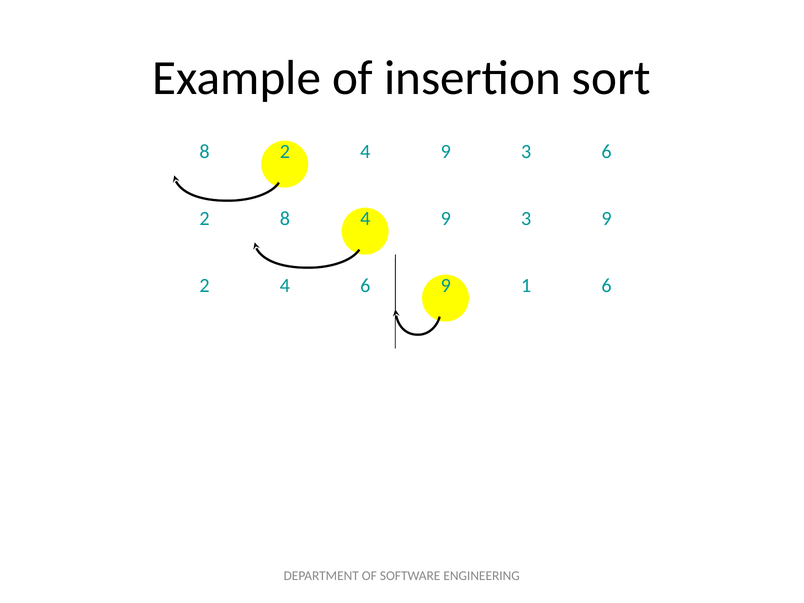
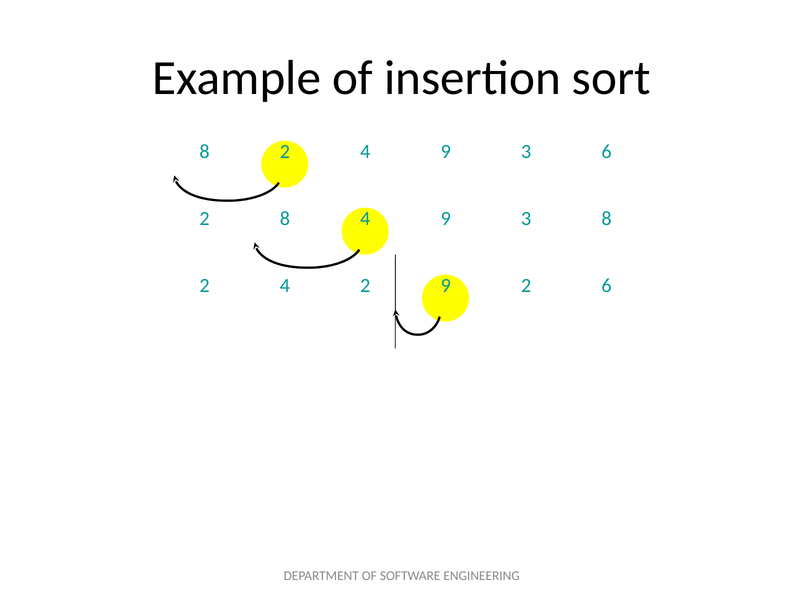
3 9: 9 -> 8 (607, 218)
4 6: 6 -> 2 (365, 285)
9 1: 1 -> 2 (526, 285)
